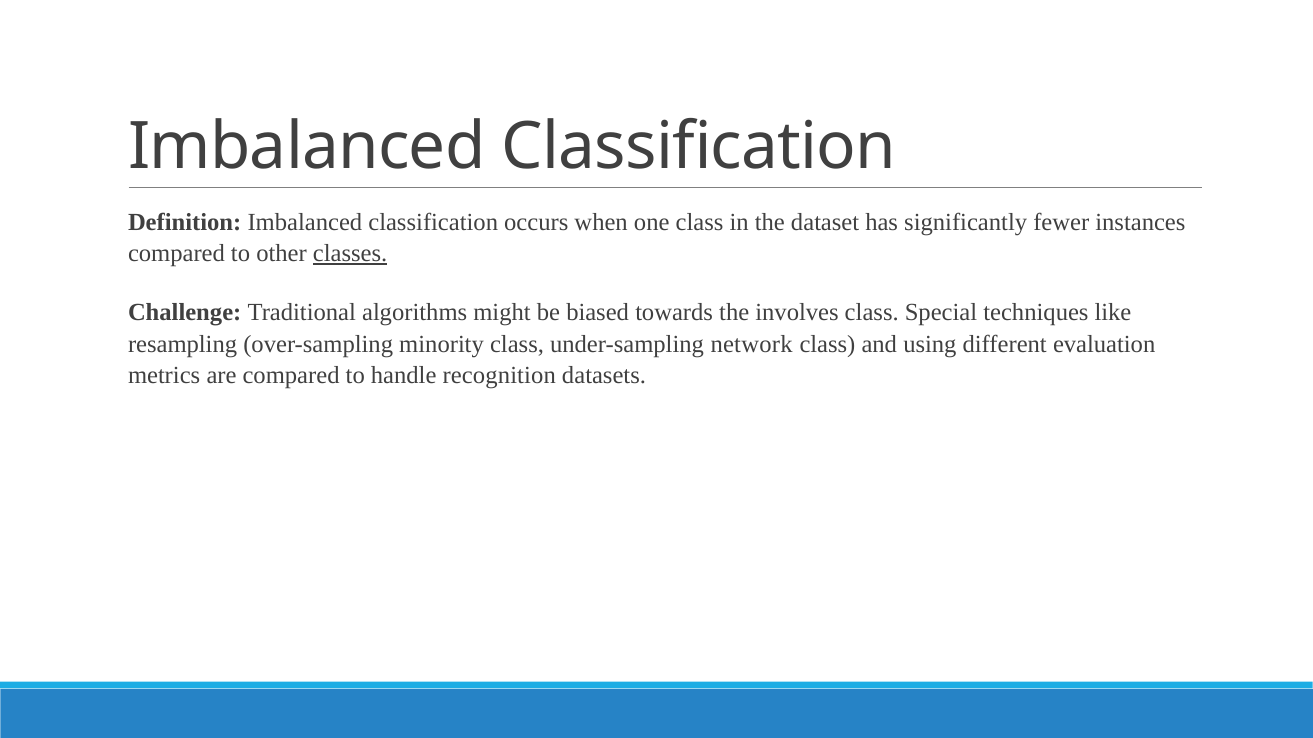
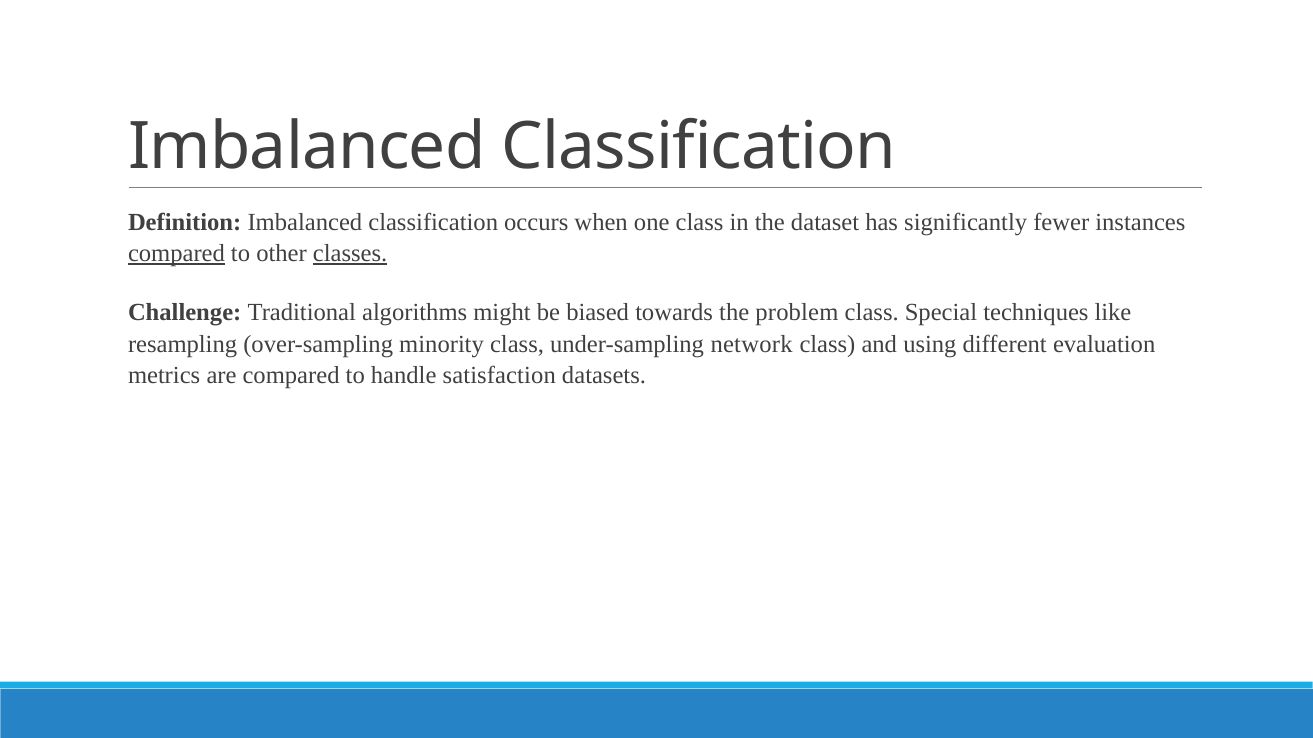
compared underline: none -> present (176, 254)
involves: involves -> problem (797, 313)
recognition: recognition -> satisfaction (499, 376)
